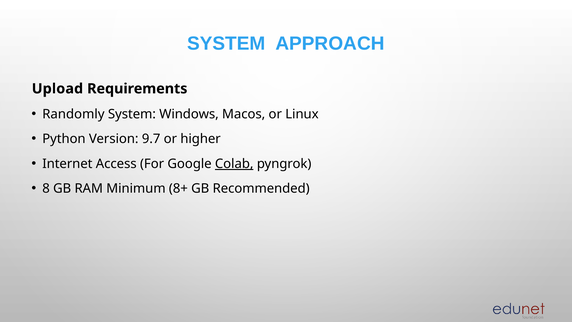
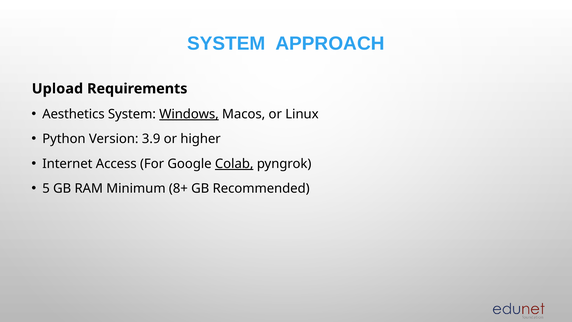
Randomly: Randomly -> Aesthetics (73, 114)
Windows underline: none -> present (189, 114)
9.7: 9.7 -> 3.9 (151, 139)
8: 8 -> 5 (46, 188)
